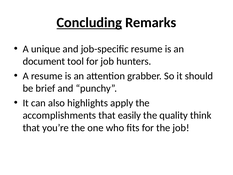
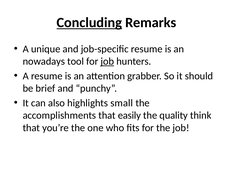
document: document -> nowadays (44, 61)
job underline: none -> present (107, 61)
apply: apply -> small (122, 103)
